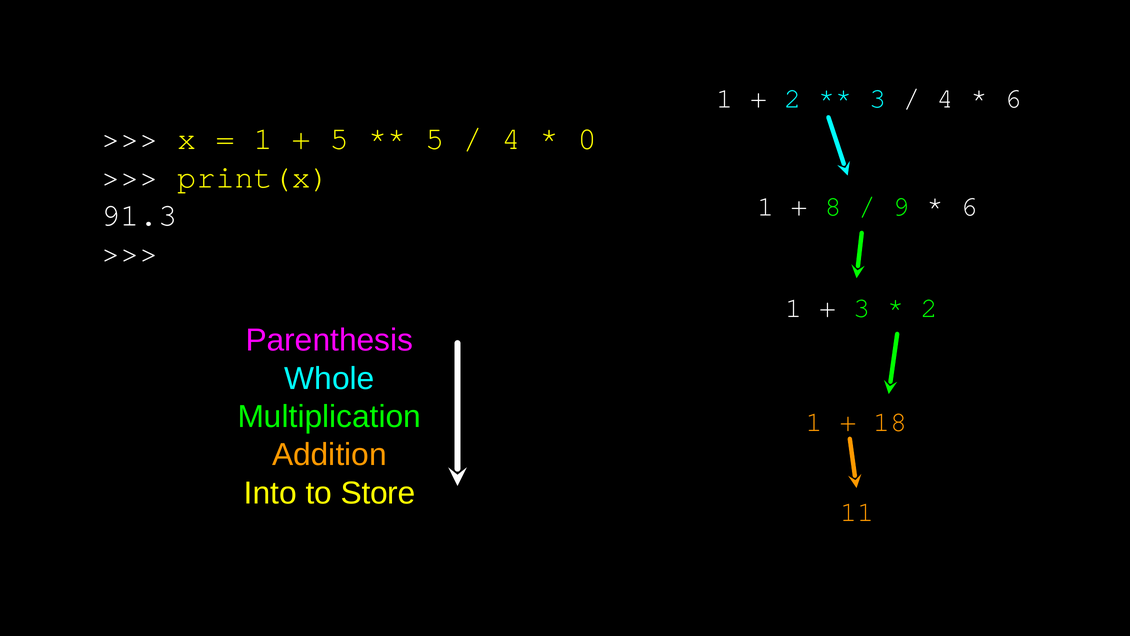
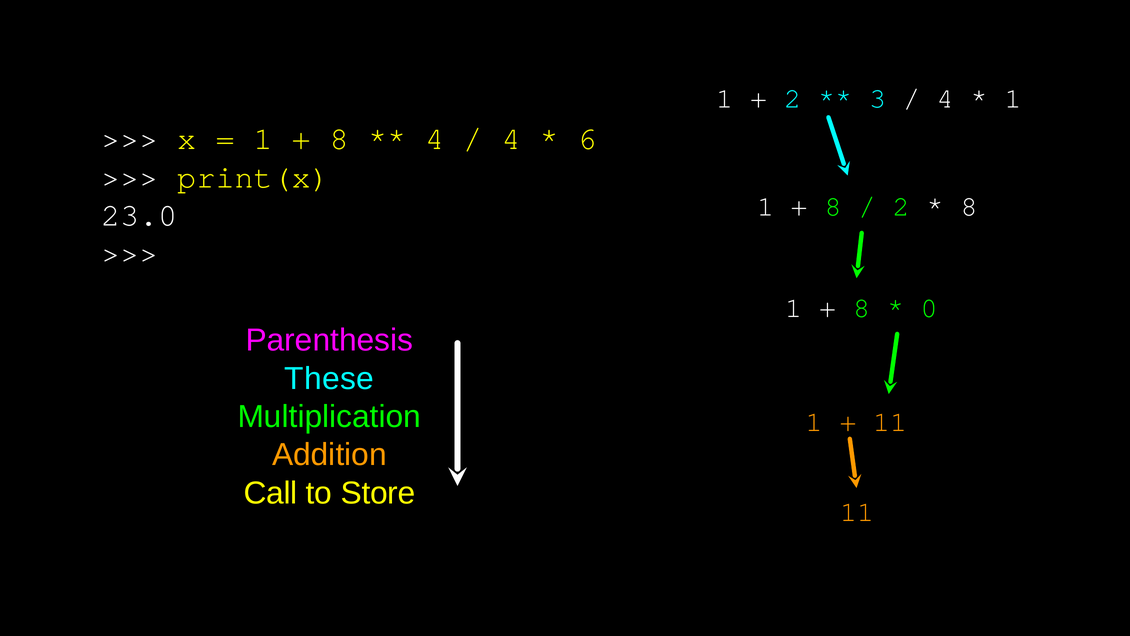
6: 6 -> 1 (1013, 99)
5: 5 -> 8 (340, 139)
5: 5 -> 4 (435, 139)
0: 0 -> 6 (587, 139)
9: 9 -> 2 (901, 206)
6: 6 -> 8 (969, 206)
91.3: 91.3 -> 23.0 (139, 215)
3: 3 -> 8 (862, 308)
2: 2 -> 0 (929, 308)
Whole: Whole -> These (329, 378)
18: 18 -> 11 (890, 422)
Into: Into -> Call (270, 493)
